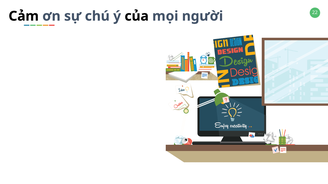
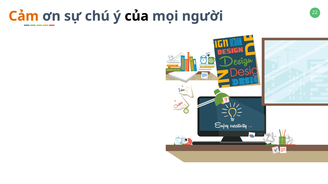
Cảm colour: black -> orange (24, 16)
